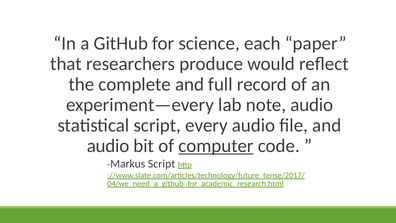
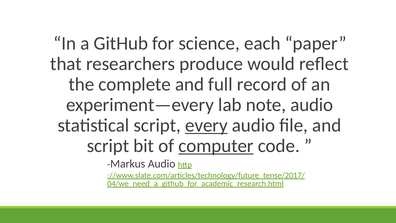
every underline: none -> present (206, 125)
audio: audio -> script (108, 146)
Markus Script: Script -> Audio (162, 164)
